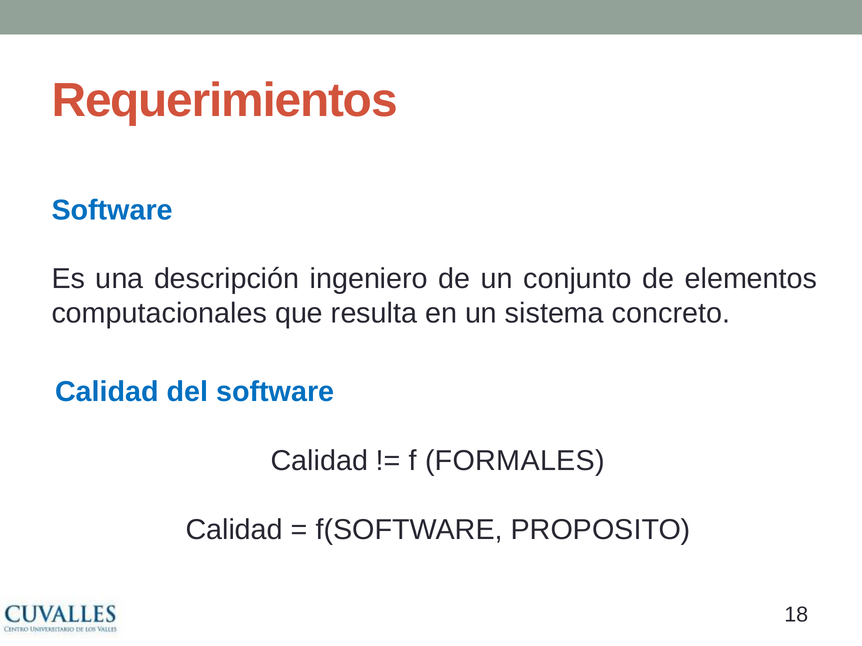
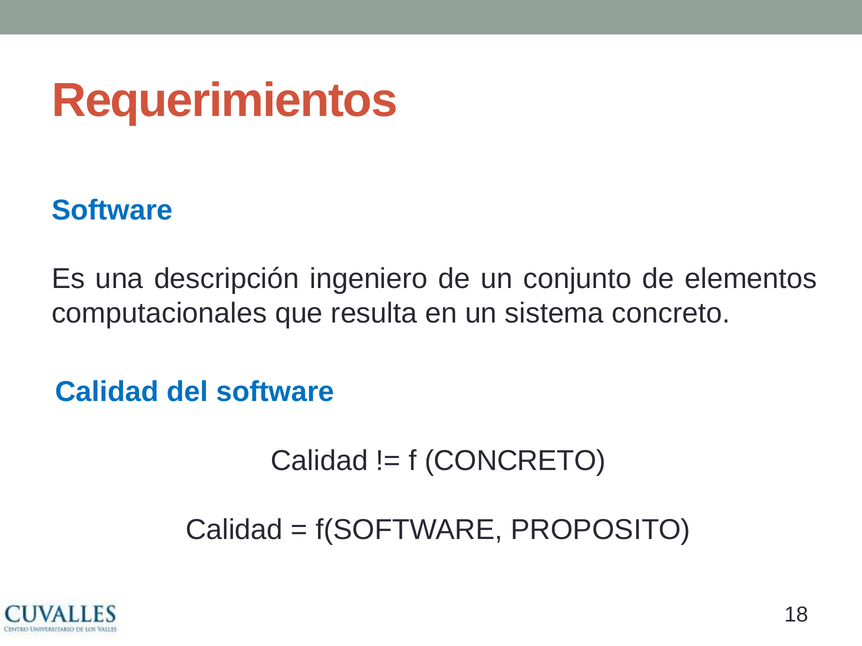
f FORMALES: FORMALES -> CONCRETO (515, 461)
